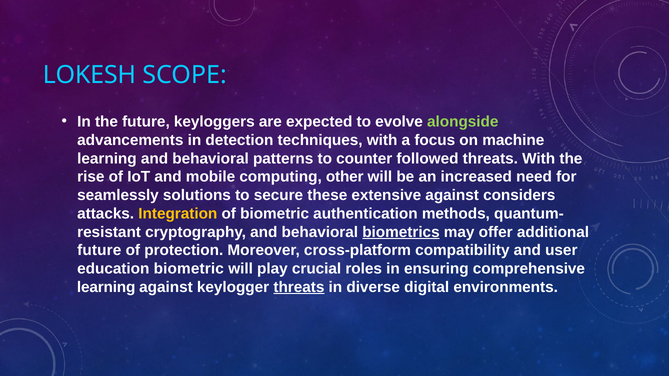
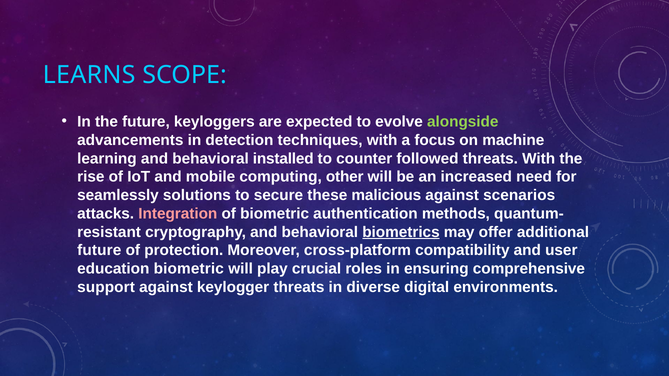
LOKESH: LOKESH -> LEARNS (89, 75)
patterns: patterns -> installed (283, 159)
extensive: extensive -> malicious (386, 195)
considers: considers -> scenarios (519, 195)
Integration colour: yellow -> pink (178, 214)
learning: learning -> support (106, 287)
threats underline: present -> none (299, 287)
